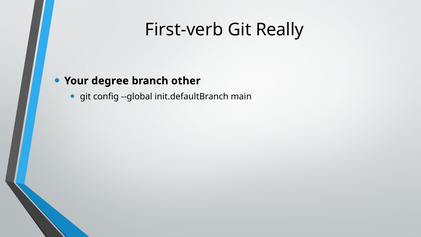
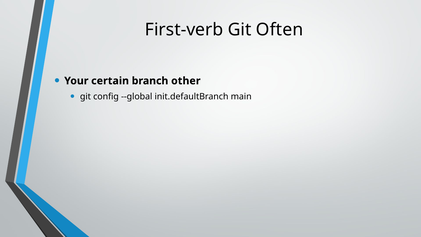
Really: Really -> Often (280, 30)
degree: degree -> certain (110, 81)
